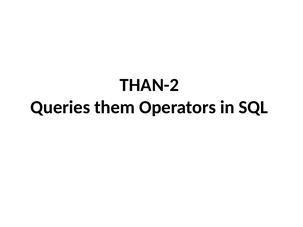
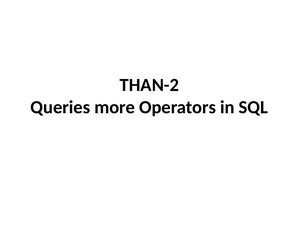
them: them -> more (115, 107)
